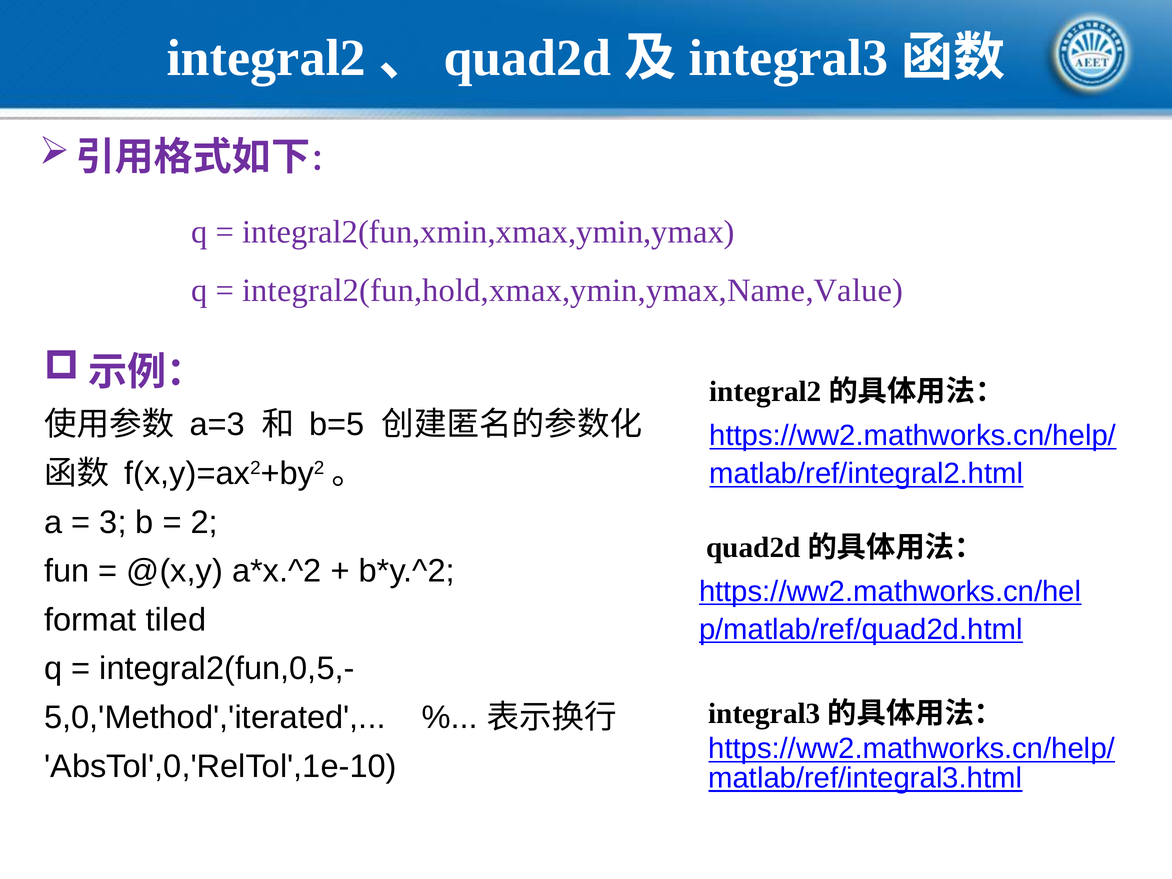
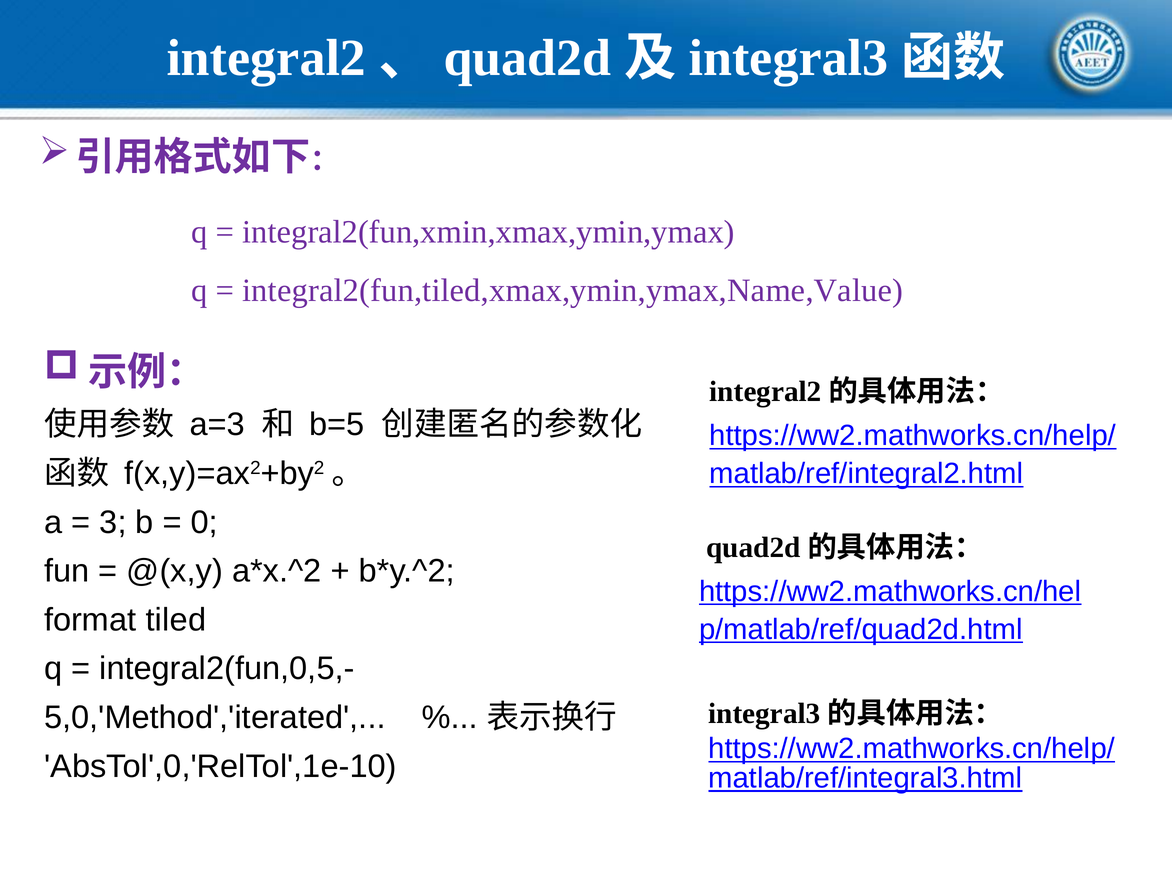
integral2(fun,hold,xmax,ymin,ymax,Name,Value: integral2(fun,hold,xmax,ymin,ymax,Name,Value -> integral2(fun,tiled,xmax,ymin,ymax,Name,Value (573, 291)
2: 2 -> 0 (204, 522)
